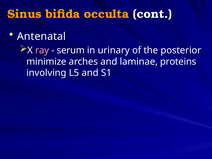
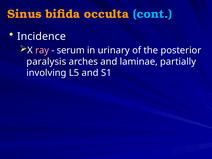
cont colour: white -> light blue (153, 14)
Antenatal: Antenatal -> Incidence (41, 36)
minimize: minimize -> paralysis (46, 62)
proteins: proteins -> partially (178, 62)
